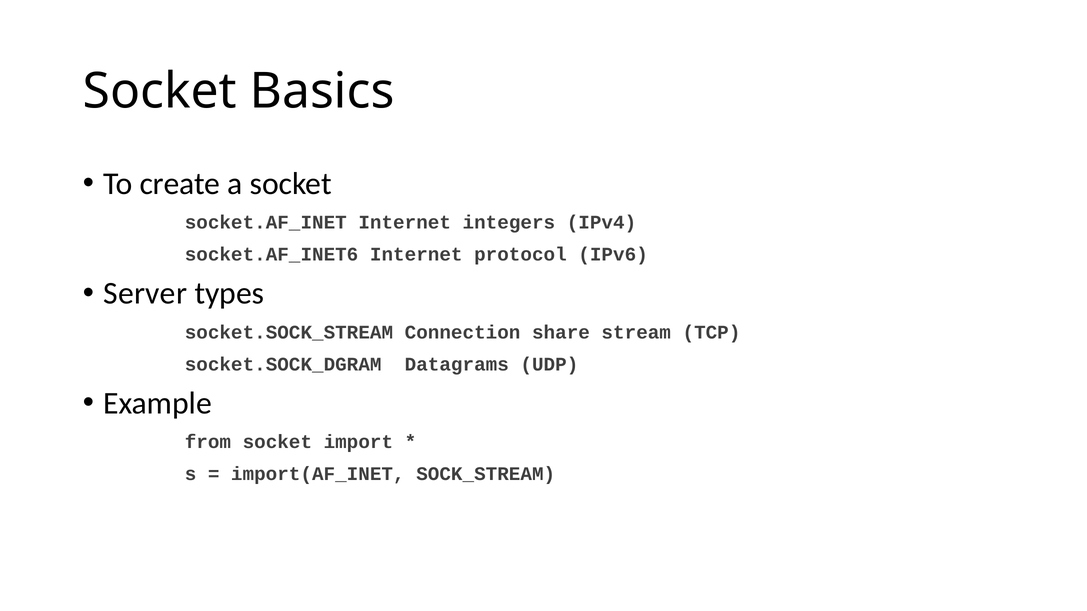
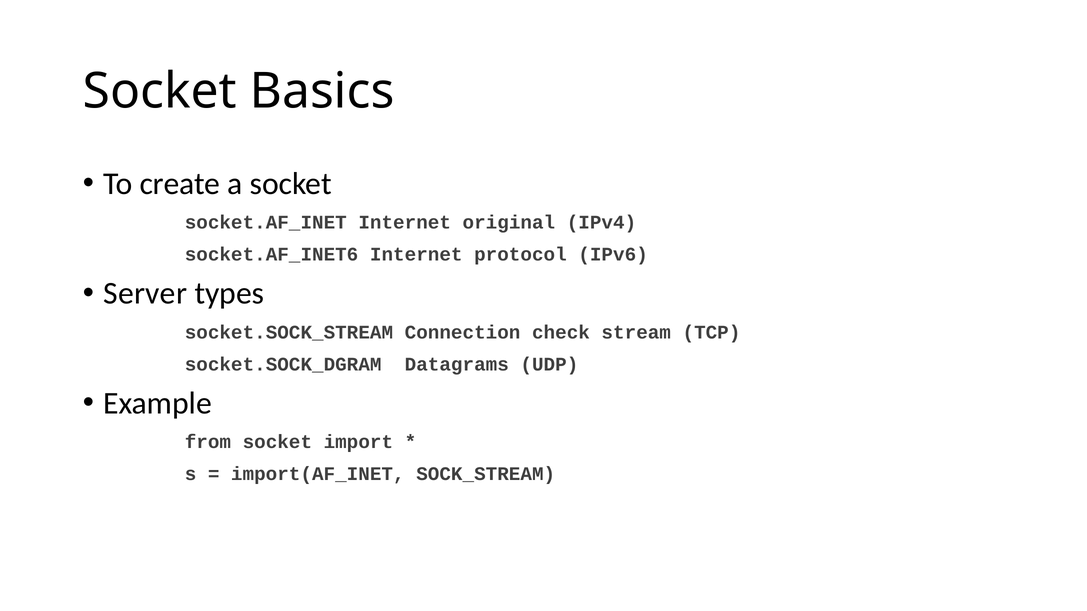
integers: integers -> original (509, 223)
share: share -> check (561, 332)
